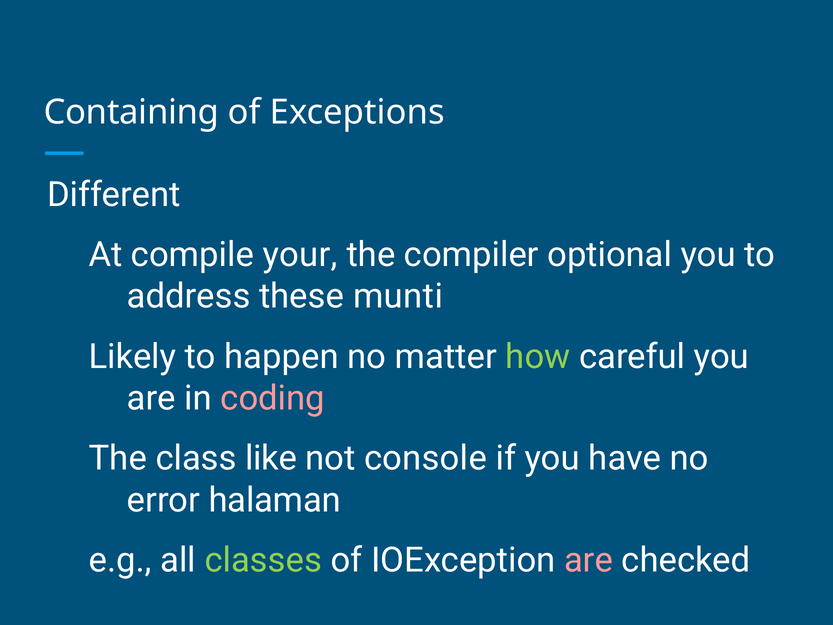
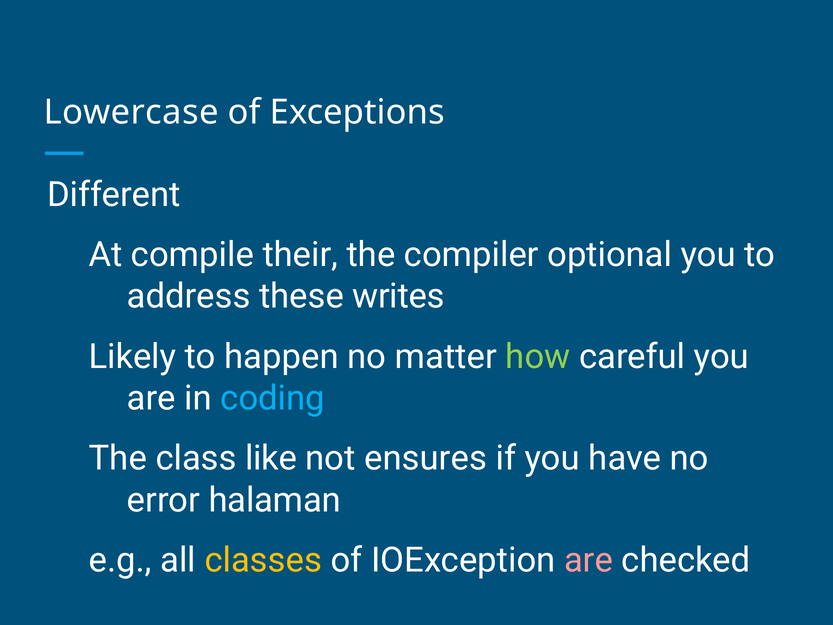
Containing: Containing -> Lowercase (131, 112)
your: your -> their (300, 255)
munti: munti -> writes (398, 296)
coding colour: pink -> light blue (273, 398)
console: console -> ensures (426, 458)
classes colour: light green -> yellow (263, 560)
